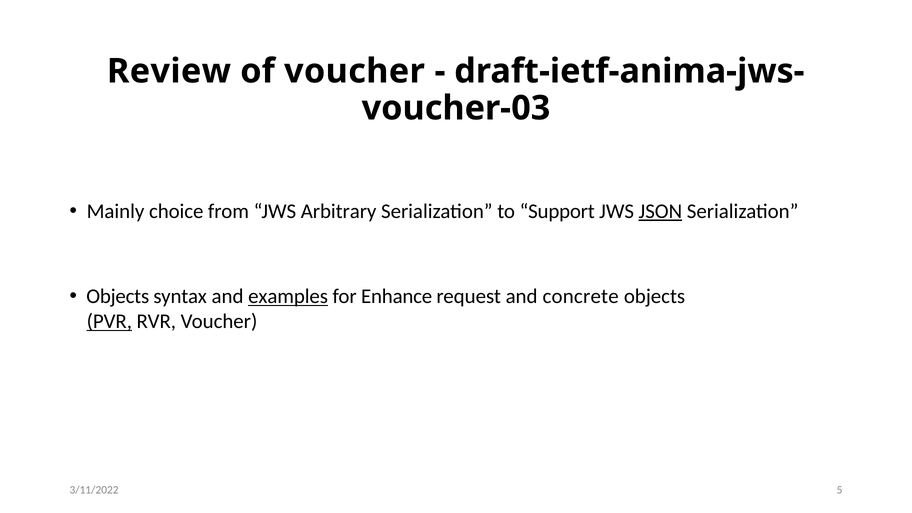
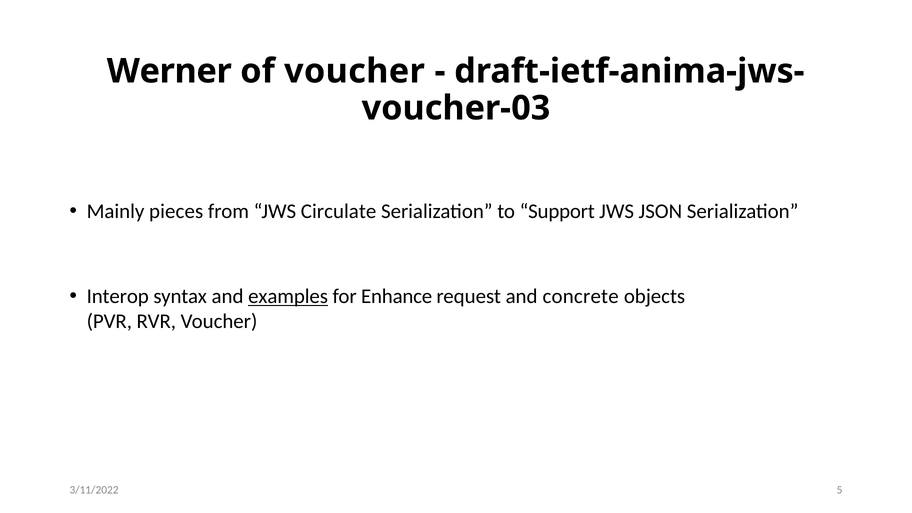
Review: Review -> Werner (169, 71)
choice: choice -> pieces (176, 211)
Arbitrary: Arbitrary -> Circulate (339, 211)
JSON underline: present -> none (660, 211)
Objects: Objects -> Interop (118, 296)
PVR underline: present -> none (109, 321)
